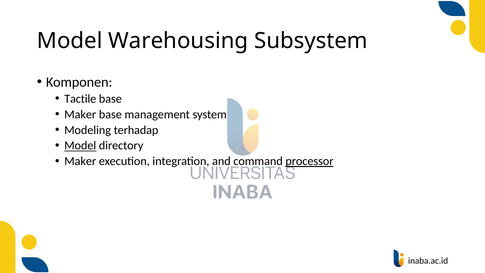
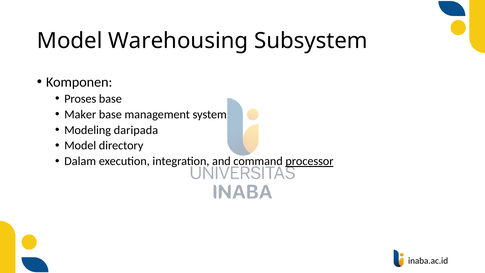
Tactile: Tactile -> Proses (80, 99)
terhadap: terhadap -> daripada (136, 130)
Model underline: present -> none (80, 146)
Maker: Maker -> Dalam (80, 161)
